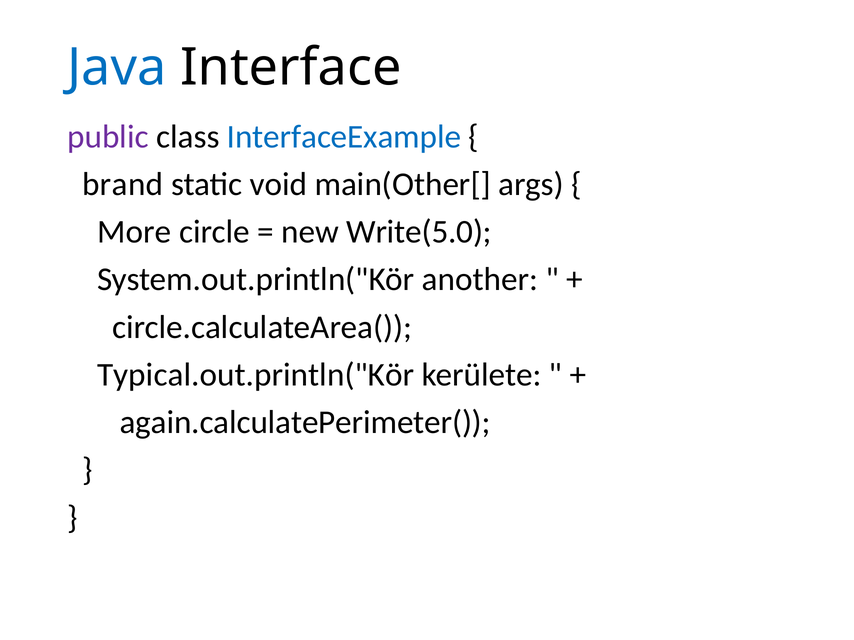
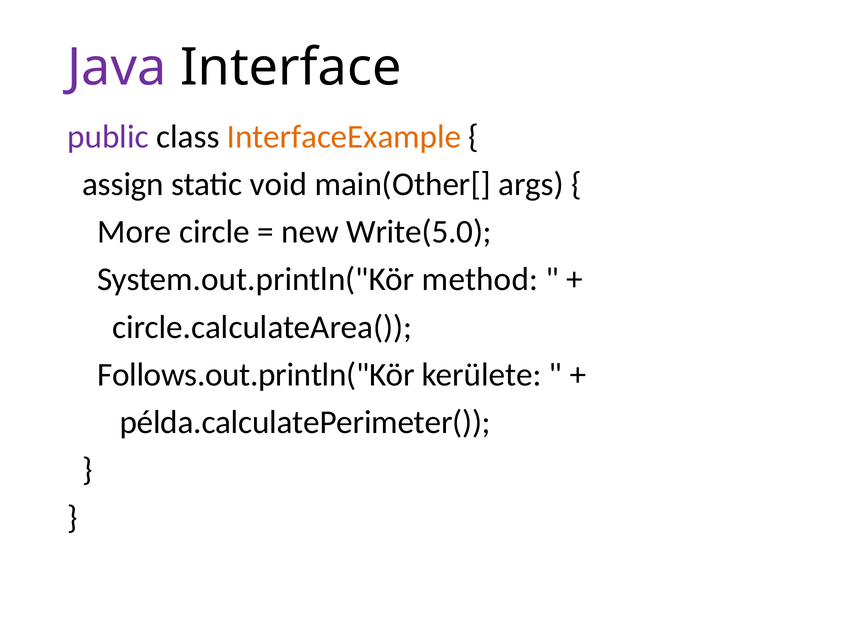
Java colour: blue -> purple (117, 68)
InterfaceExample colour: blue -> orange (344, 137)
brand: brand -> assign (123, 184)
another: another -> method (480, 280)
Typical.out.println("Kör: Typical.out.println("Kör -> Follows.out.println("Kör (256, 375)
again.calculatePerimeter(: again.calculatePerimeter( -> példa.calculatePerimeter( (305, 423)
